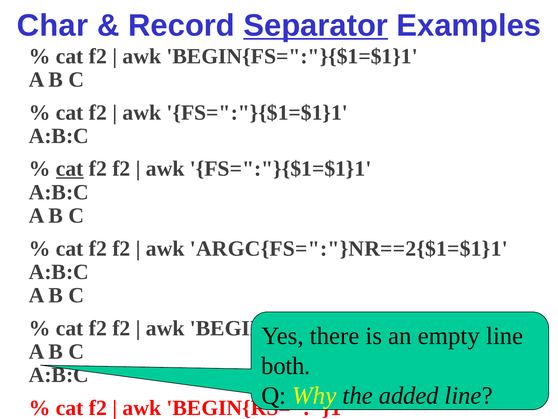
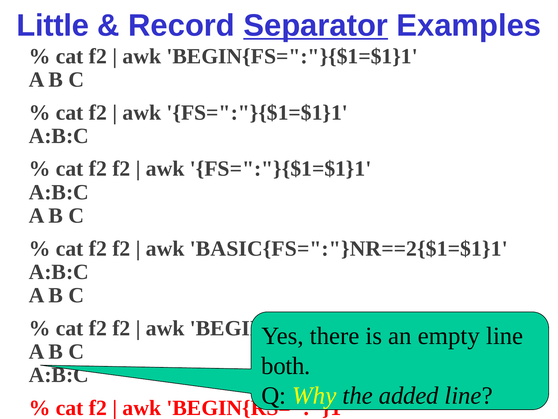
Char: Char -> Little (53, 25)
cat underline: present -> none (70, 169)
ARGC{FS=":"}NR==2{$1=$1}1: ARGC{FS=":"}NR==2{$1=$1}1 -> BASIC{FS=":"}NR==2{$1=$1}1 (349, 248)
